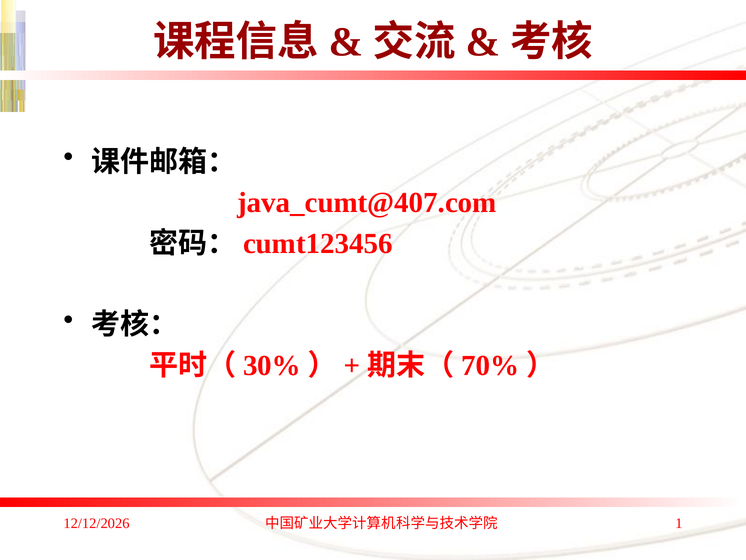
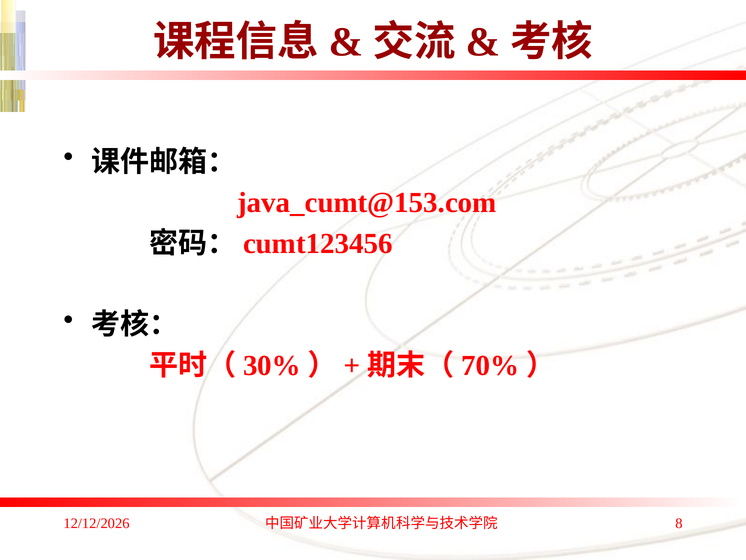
java_cumt@407.com: java_cumt@407.com -> java_cumt@153.com (367, 203)
1: 1 -> 8 (679, 523)
